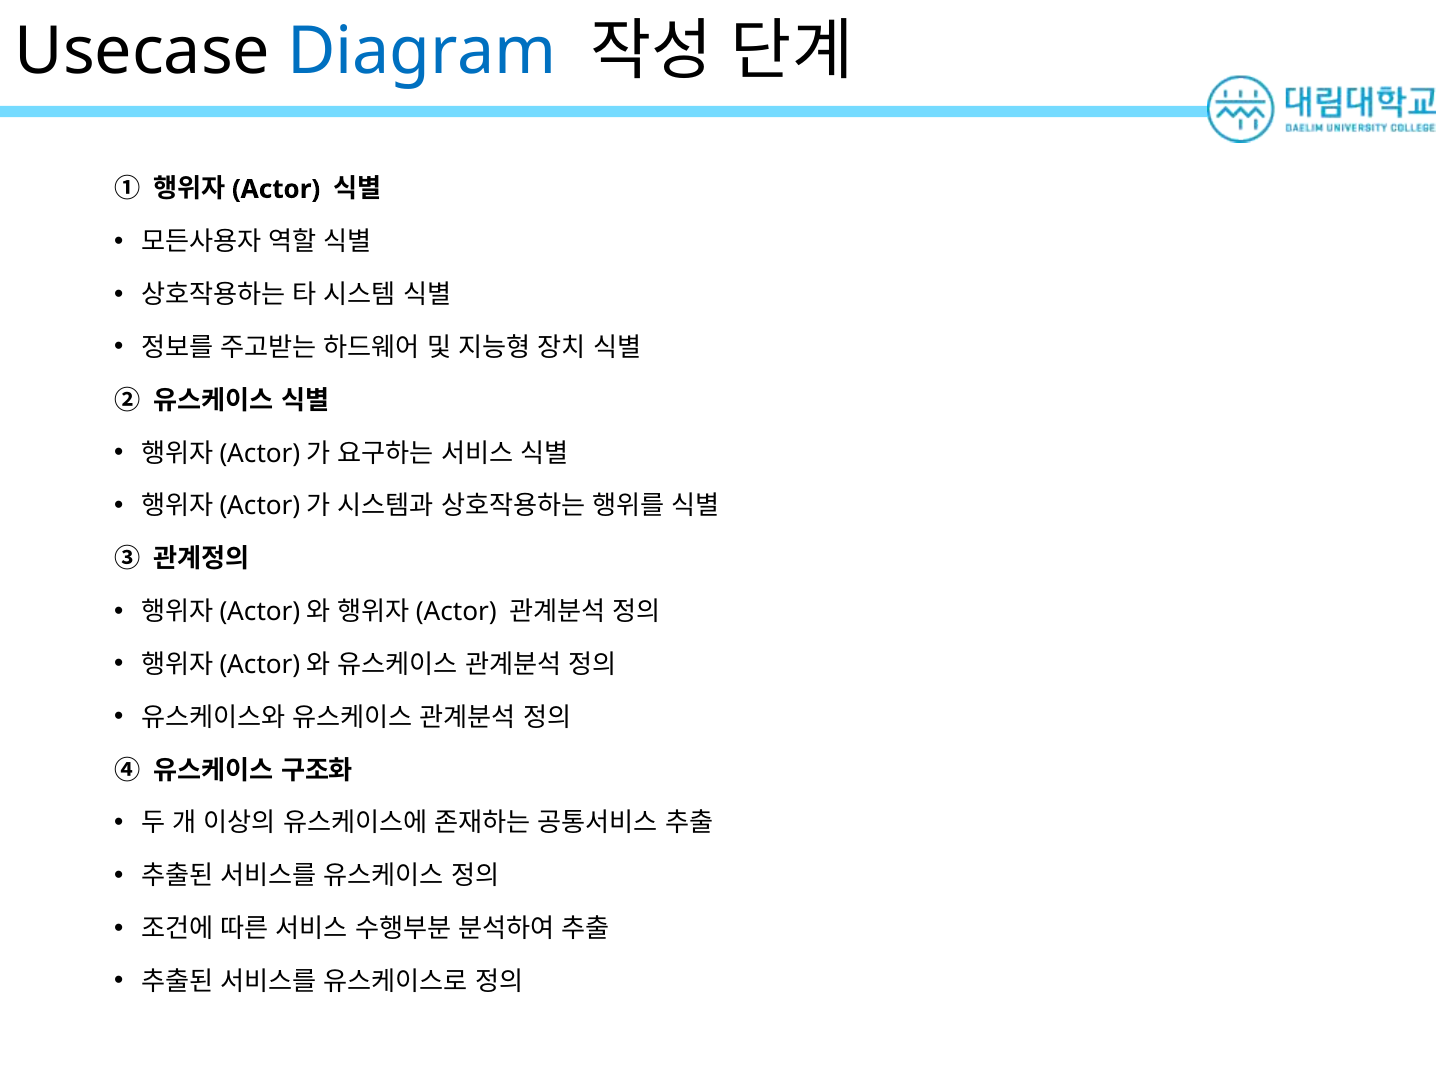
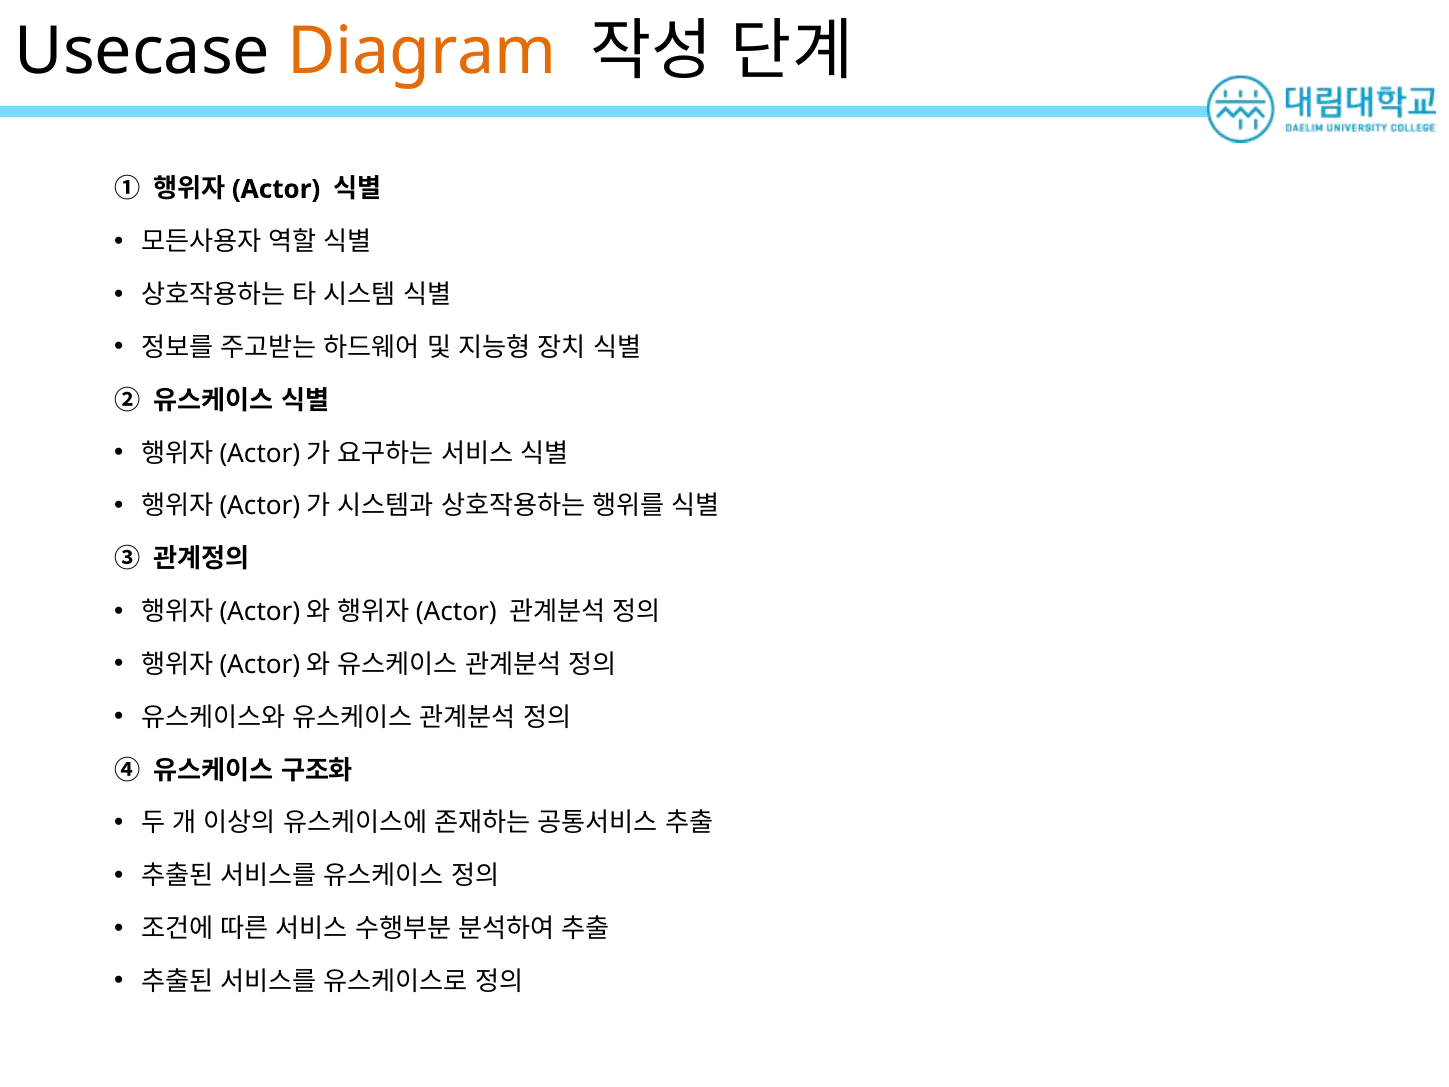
Diagram colour: blue -> orange (422, 52)
